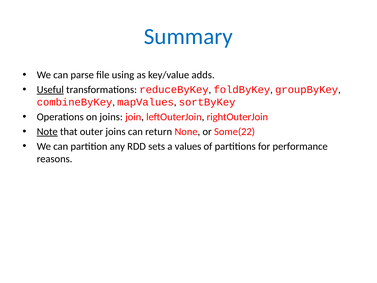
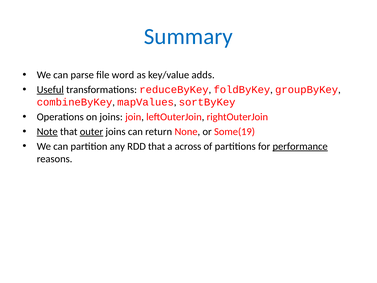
using: using -> word (123, 75)
outer underline: none -> present (92, 132)
Some(22: Some(22 -> Some(19 (235, 132)
RDD sets: sets -> that (157, 146)
values: values -> across (188, 146)
performance underline: none -> present (300, 146)
